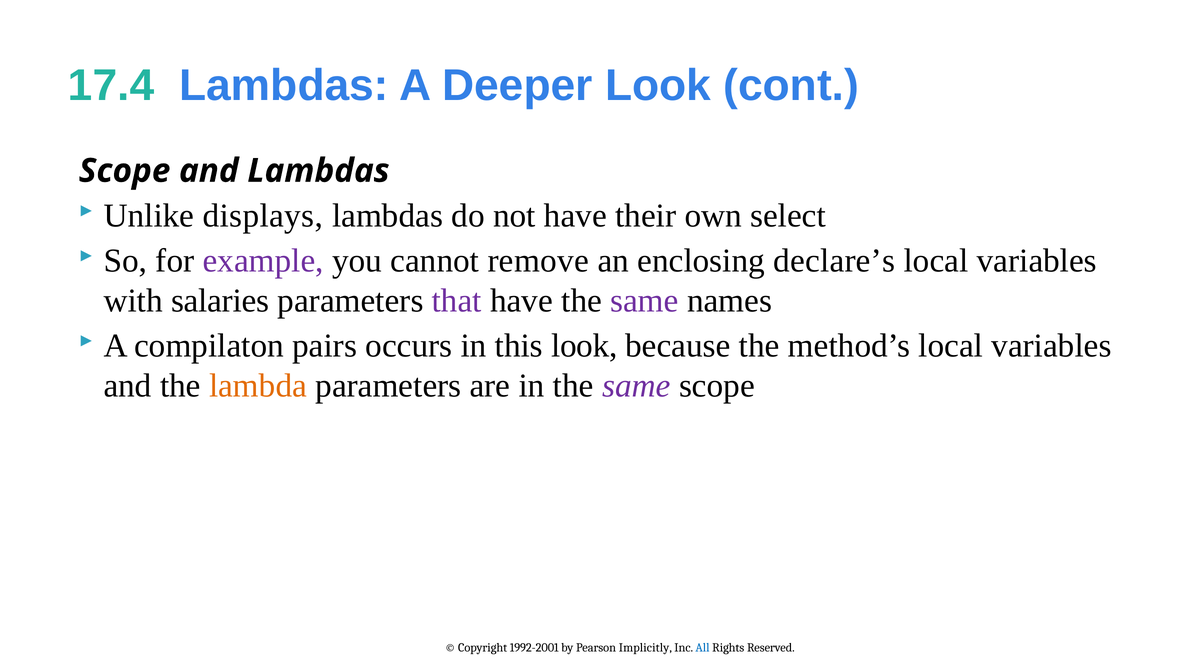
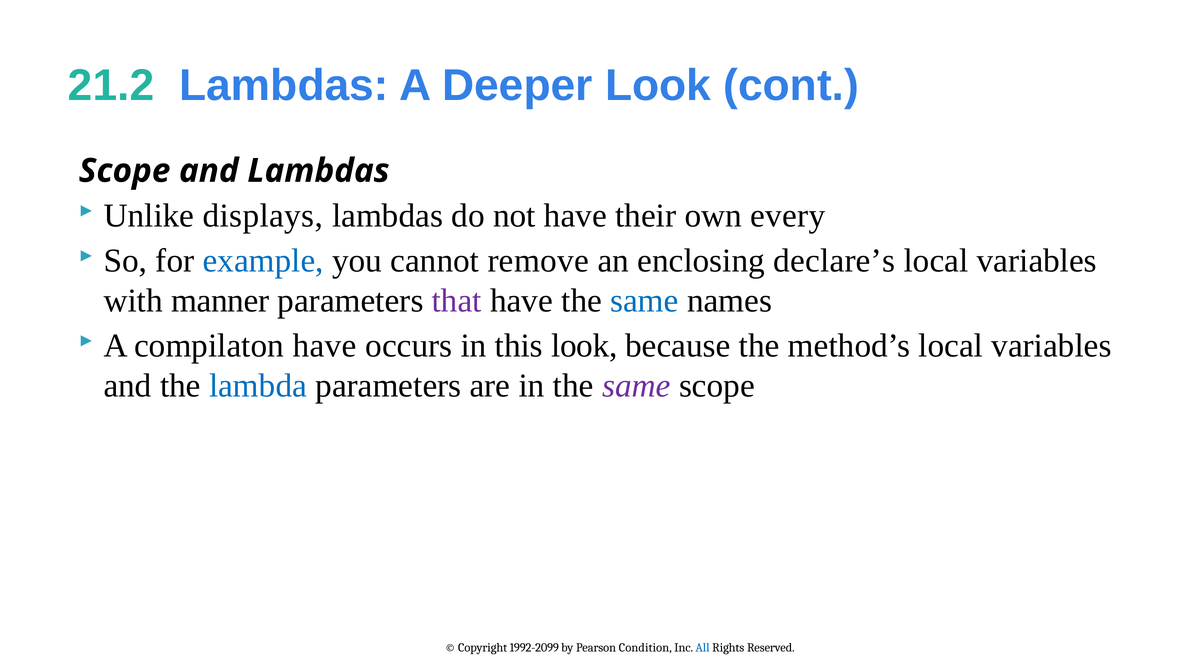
17.4: 17.4 -> 21.2 (111, 85)
select: select -> every (788, 216)
example colour: purple -> blue (263, 261)
salaries: salaries -> manner (220, 301)
same colour: purple -> blue (644, 301)
compilaton pairs: pairs -> have (325, 346)
lambda colour: orange -> blue (258, 386)
1992-2001: 1992-2001 -> 1992-2099 (534, 647)
Implicitly: Implicitly -> Condition (645, 647)
